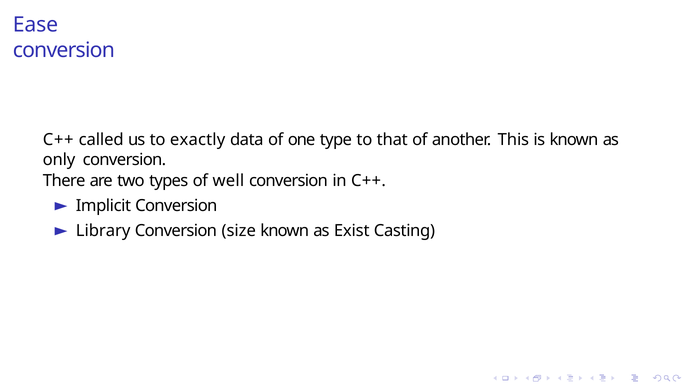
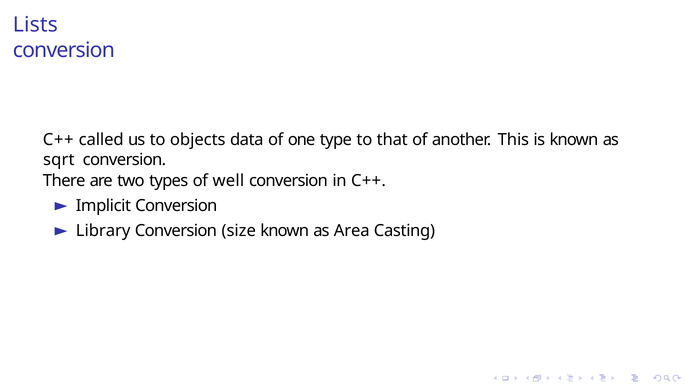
Ease: Ease -> Lists (35, 25)
exactly: exactly -> objects (198, 139)
only: only -> sqrt (59, 160)
Exist: Exist -> Area (352, 230)
